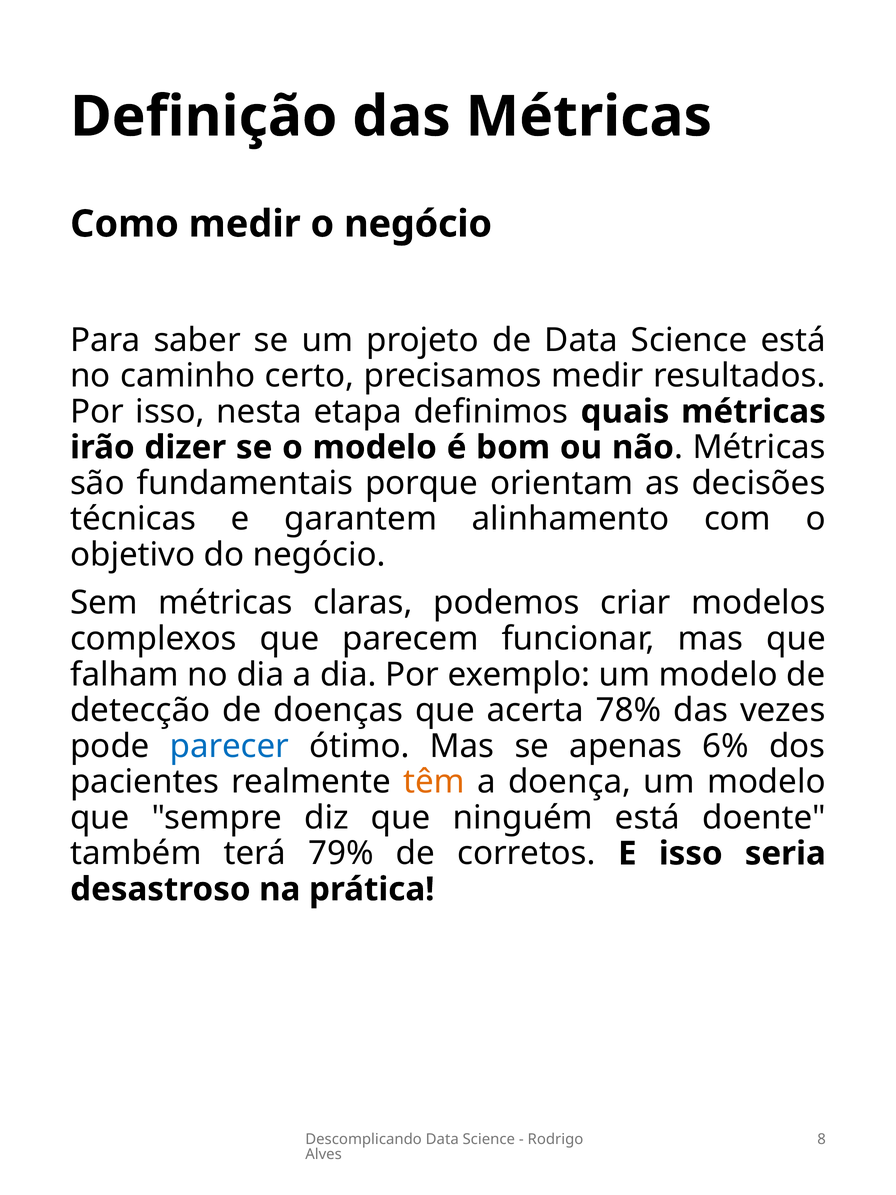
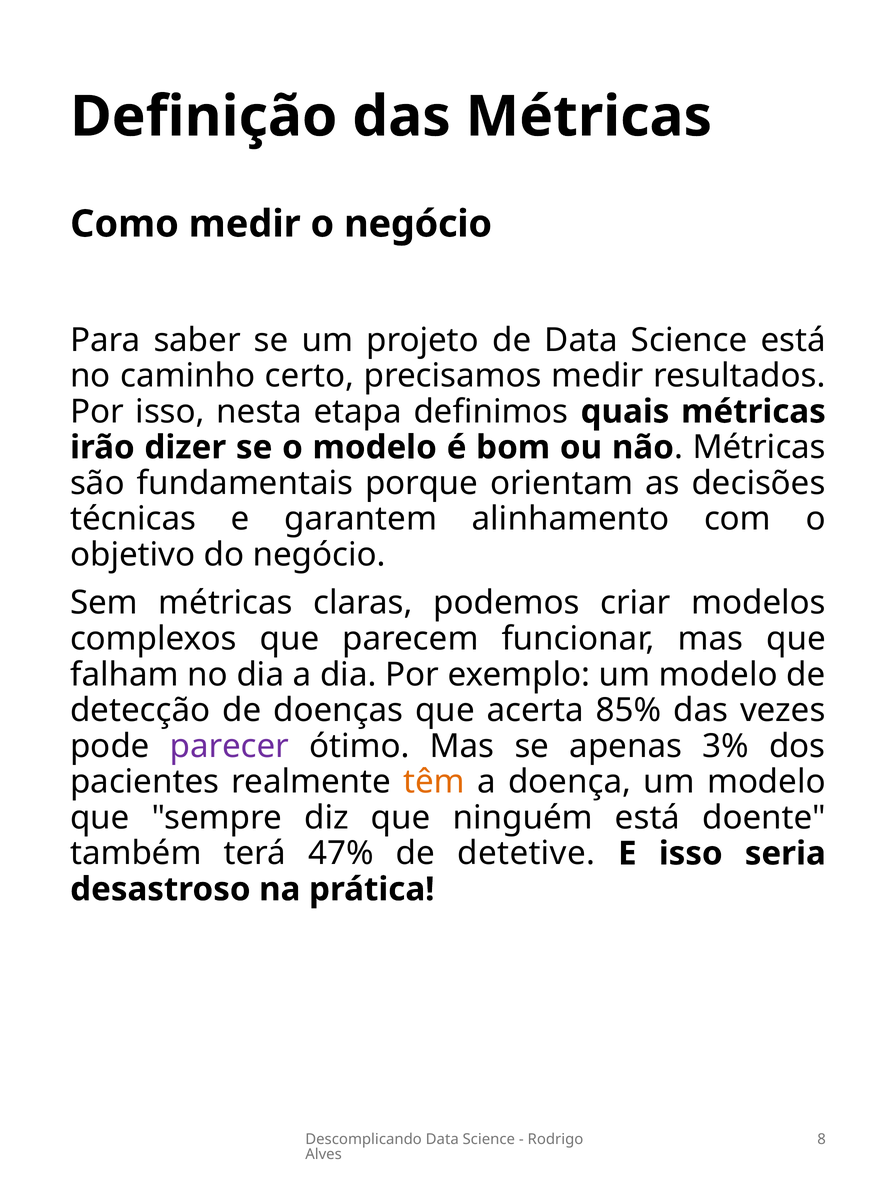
78%: 78% -> 85% (629, 710)
parecer colour: blue -> purple (229, 746)
6%: 6% -> 3% (726, 746)
79%: 79% -> 47% (341, 853)
corretos: corretos -> detetive (526, 853)
